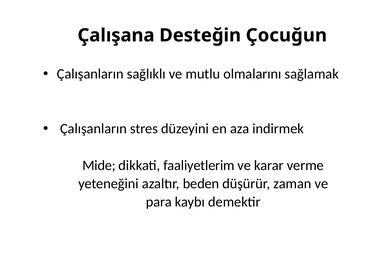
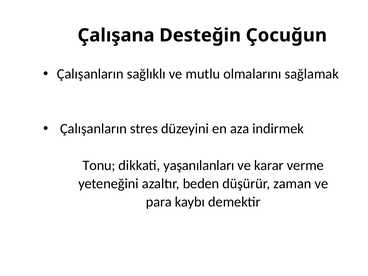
Mide: Mide -> Tonu (99, 165)
faaliyetlerim: faaliyetlerim -> yaşanılanları (199, 165)
